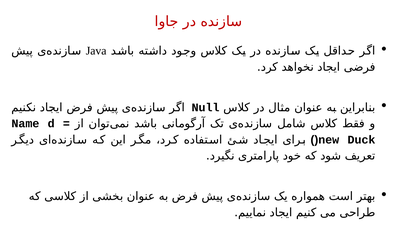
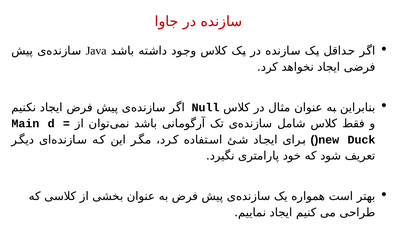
Name: Name -> Main (25, 123)
